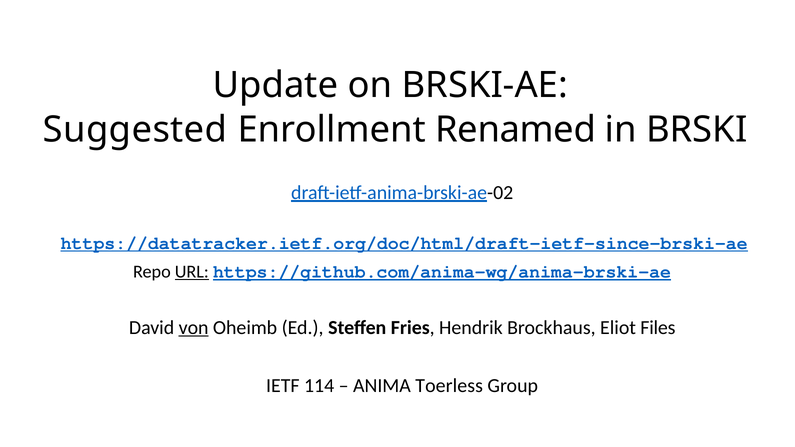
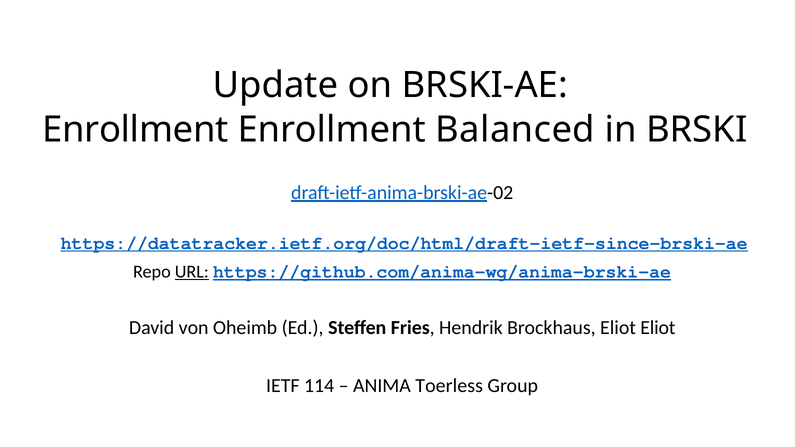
Suggested: Suggested -> Enrollment (135, 130)
Renamed: Renamed -> Balanced (515, 130)
von underline: present -> none (194, 328)
Eliot Files: Files -> Eliot (658, 328)
